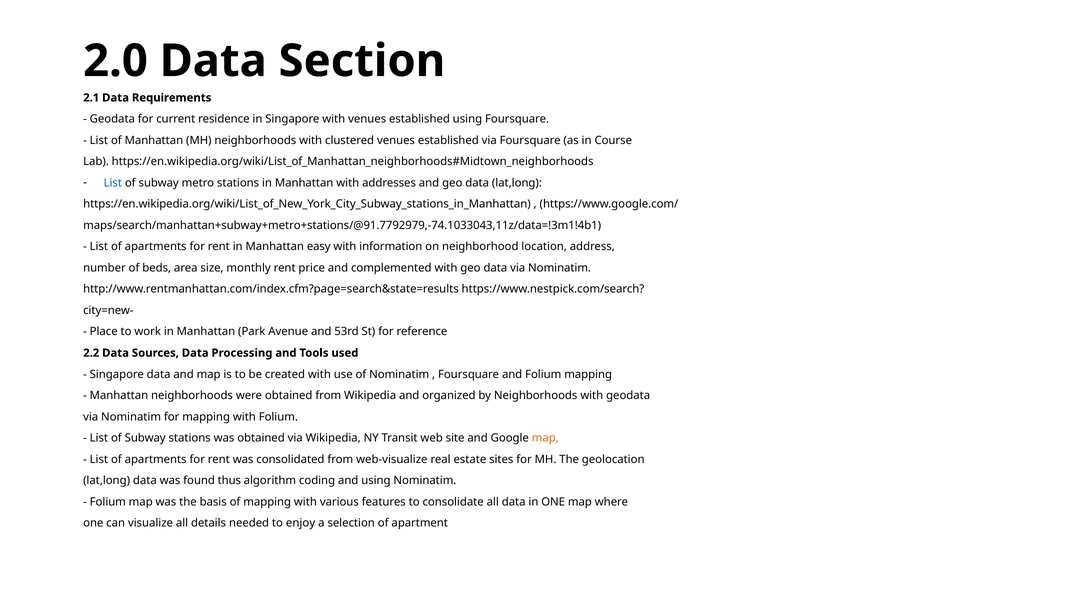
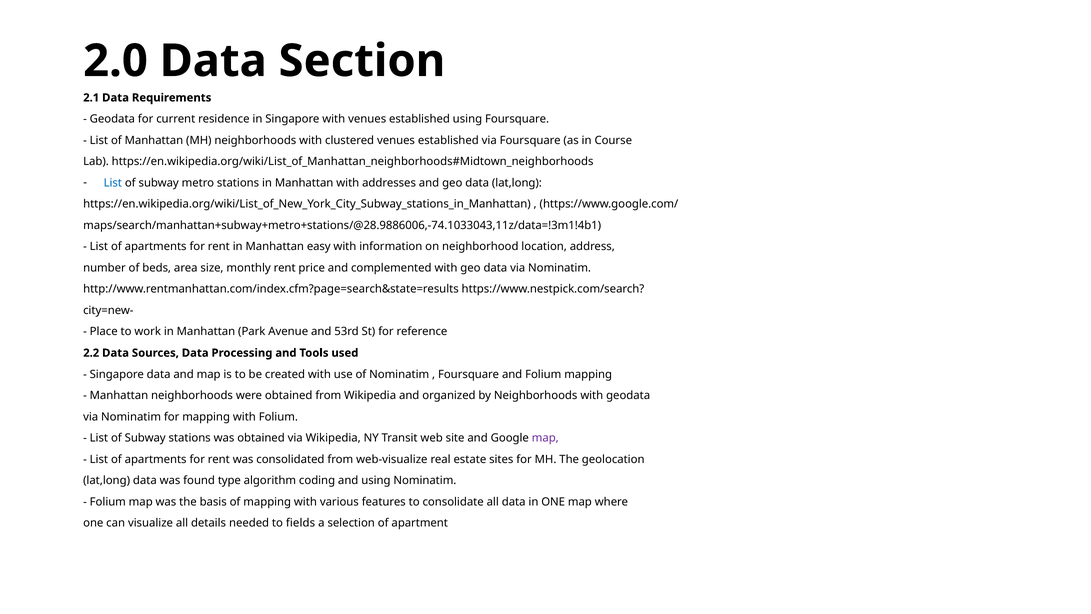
maps/search/manhattan+subway+metro+stations/@91.7792979,-74.1033043,11z/data=!3m1!4b1: maps/search/manhattan+subway+metro+stations/@91.7792979,-74.1033043,11z/data=!3m1!4b1 -> maps/search/manhattan+subway+metro+stations/@28.9886006,-74.1033043,11z/data=!3m1!4b1 (342, 225)
map colour: orange -> purple (545, 438)
thus: thus -> type (229, 480)
enjoy: enjoy -> fields (301, 523)
